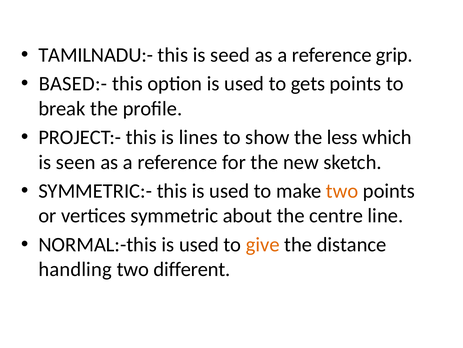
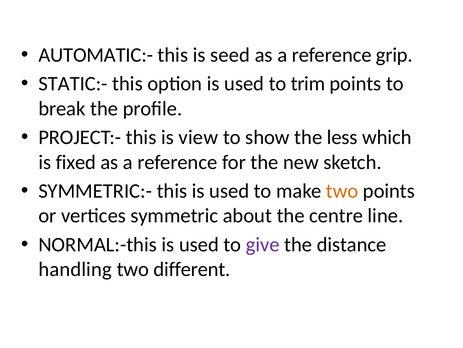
TAMILNADU:-: TAMILNADU:- -> AUTOMATIC:- (96, 55)
BASED:-: BASED:- -> STATIC:- (73, 84)
gets: gets -> trim (308, 84)
lines: lines -> view (198, 137)
seen: seen -> fixed (76, 162)
give colour: orange -> purple (263, 244)
